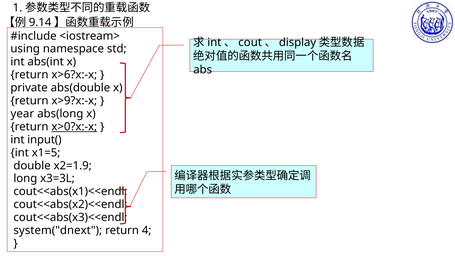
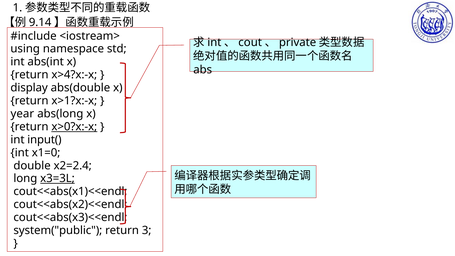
display: display -> private (298, 43)
x>6?x:-x: x>6?x:-x -> x>4?x:-x (74, 75)
private: private -> display (29, 88)
x>9?x:-x: x>9?x:-x -> x>1?x:-x (74, 101)
x1=5: x1=5 -> x1=0 (46, 153)
x2=1.9: x2=1.9 -> x2=2.4 (73, 166)
x3=3L underline: none -> present (57, 179)
system("dnext: system("dnext -> system("public (58, 230)
4: 4 -> 3 (147, 230)
